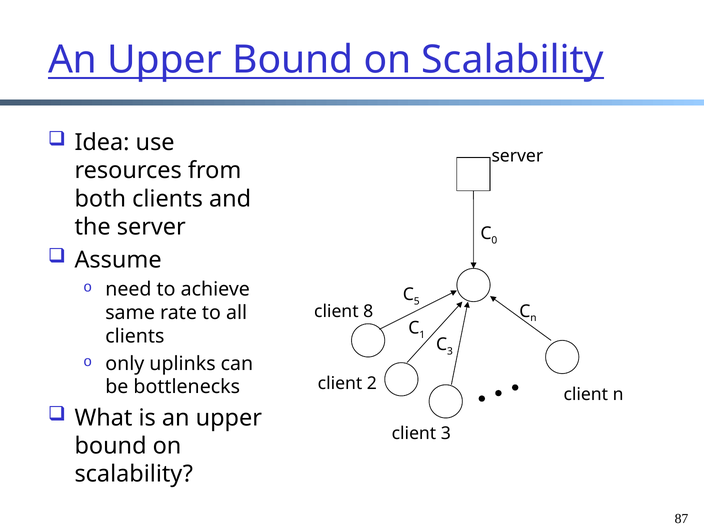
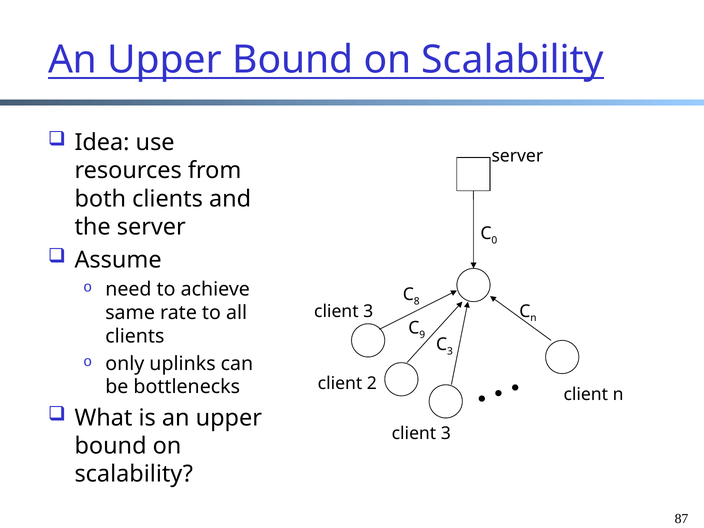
5: 5 -> 8 (417, 301)
8: 8 -> 3 (368, 311)
1: 1 -> 9 (422, 335)
